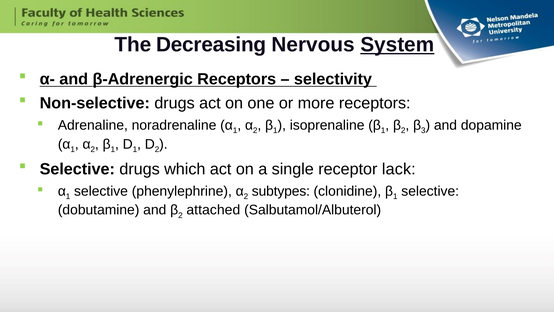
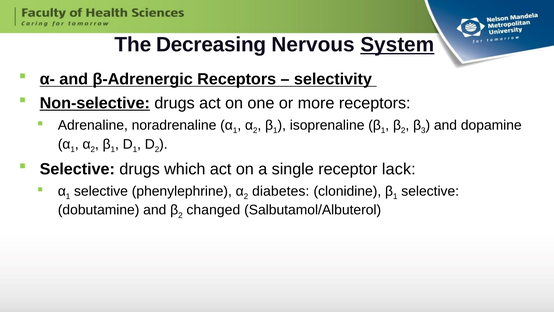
Non-selective underline: none -> present (95, 103)
subtypes: subtypes -> diabetes (281, 191)
attached: attached -> changed (213, 210)
